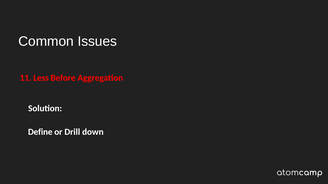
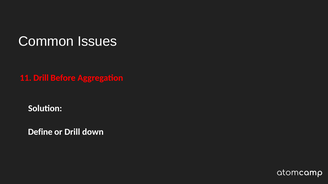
11 Less: Less -> Drill (41, 78)
